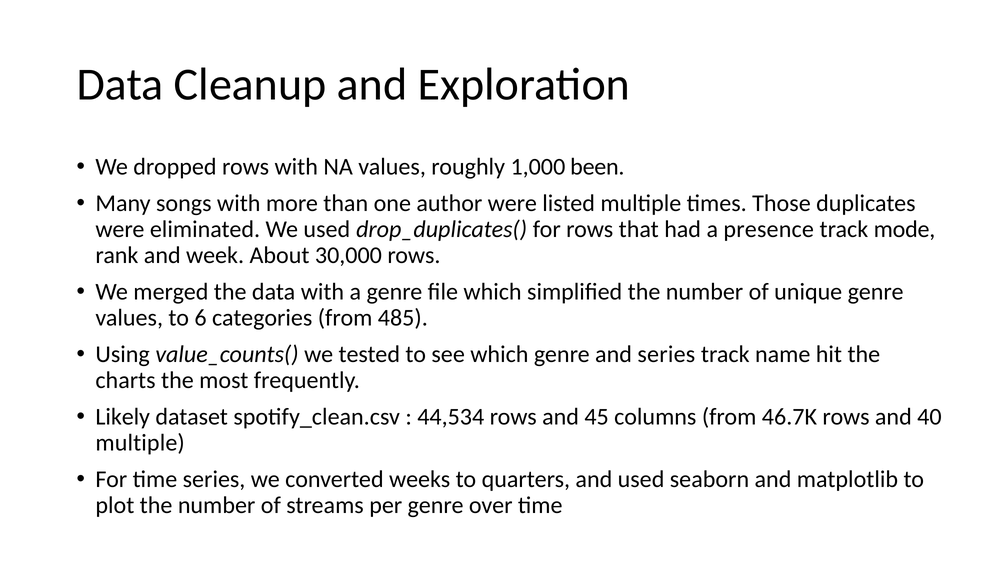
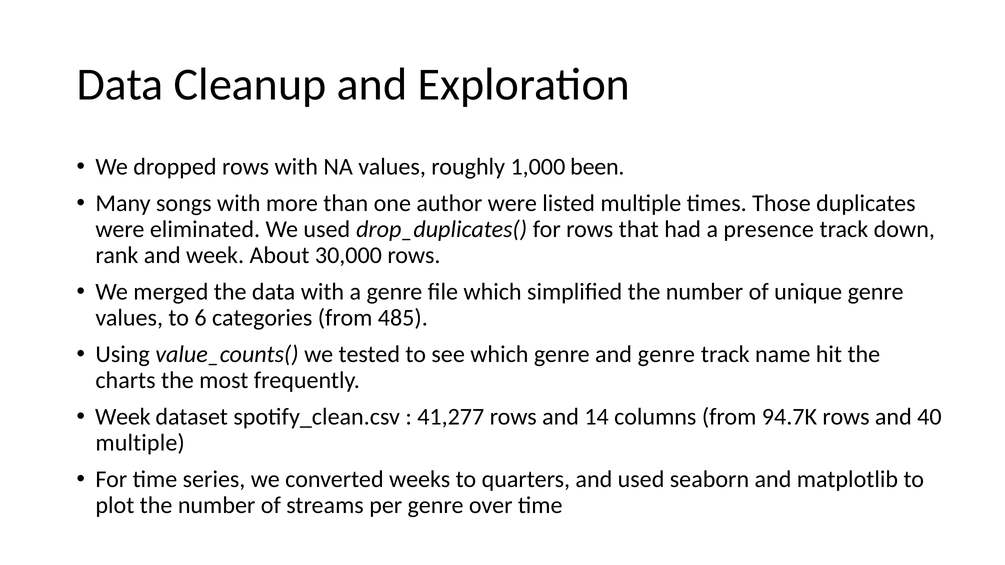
mode: mode -> down (904, 230)
and series: series -> genre (666, 355)
Likely: Likely -> Week (123, 417)
44,534: 44,534 -> 41,277 (451, 417)
45: 45 -> 14 (597, 417)
46.7K: 46.7K -> 94.7K (789, 417)
